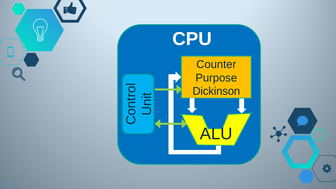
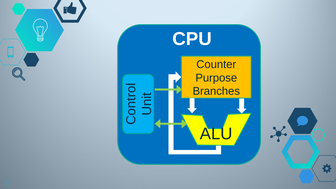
Dickinson: Dickinson -> Branches (216, 91)
